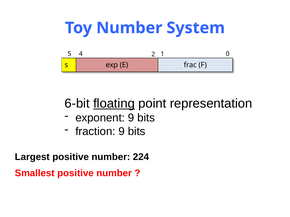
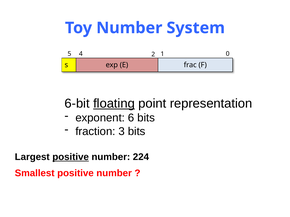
exponent 9: 9 -> 6 (131, 118)
fraction 9: 9 -> 3 (122, 132)
positive underline: none -> present (71, 157)
